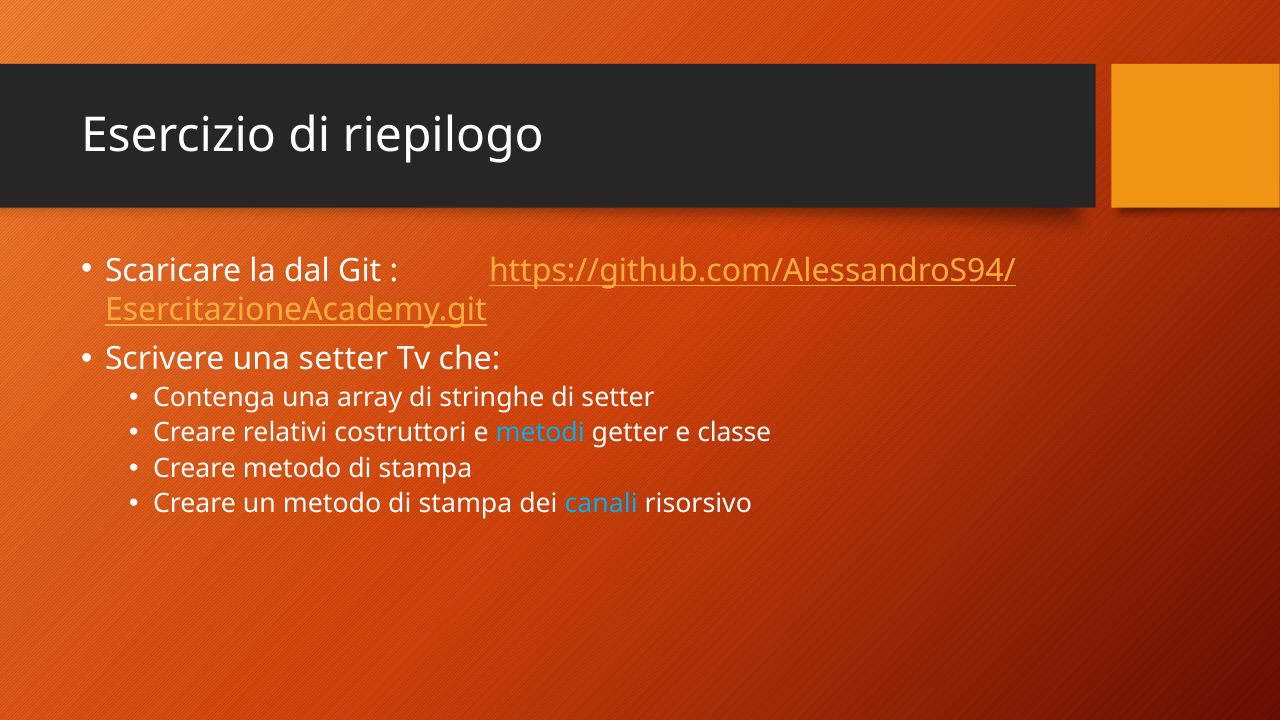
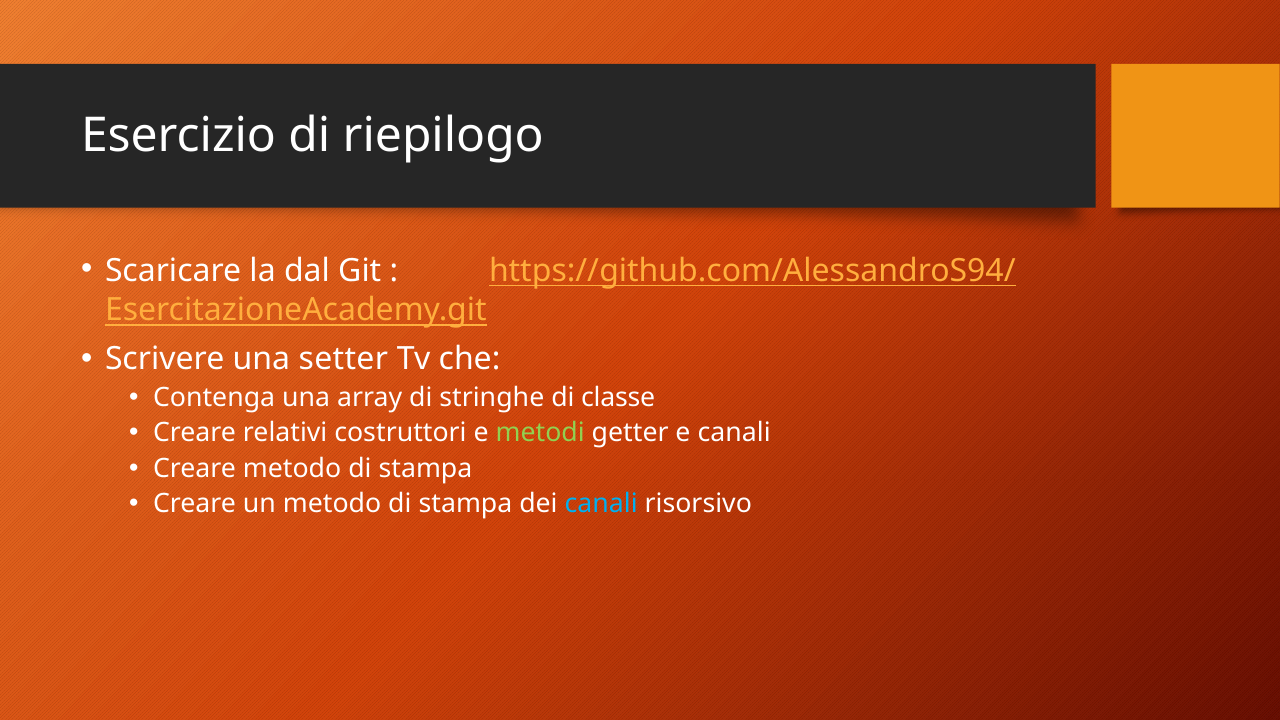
di setter: setter -> classe (618, 398)
metodi colour: light blue -> light green (540, 433)
e classe: classe -> canali (734, 433)
